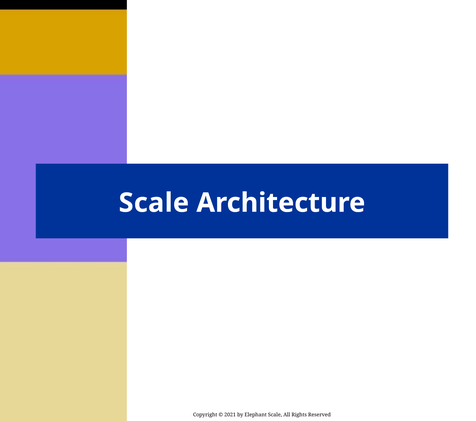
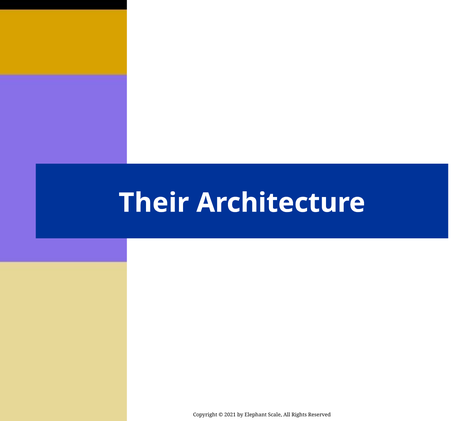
Scale: Scale -> Their (154, 203)
